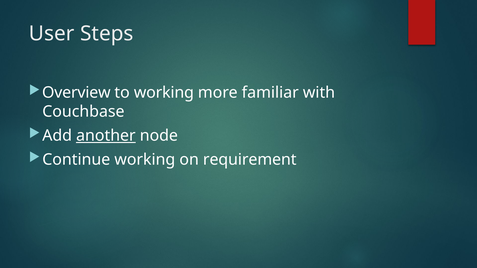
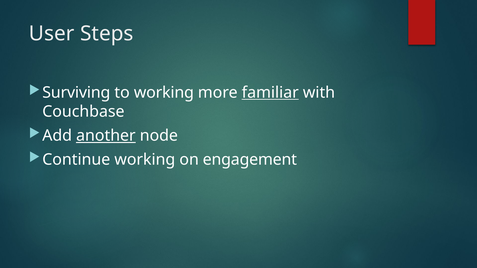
Overview: Overview -> Surviving (76, 93)
familiar underline: none -> present (270, 93)
requirement: requirement -> engagement (250, 160)
